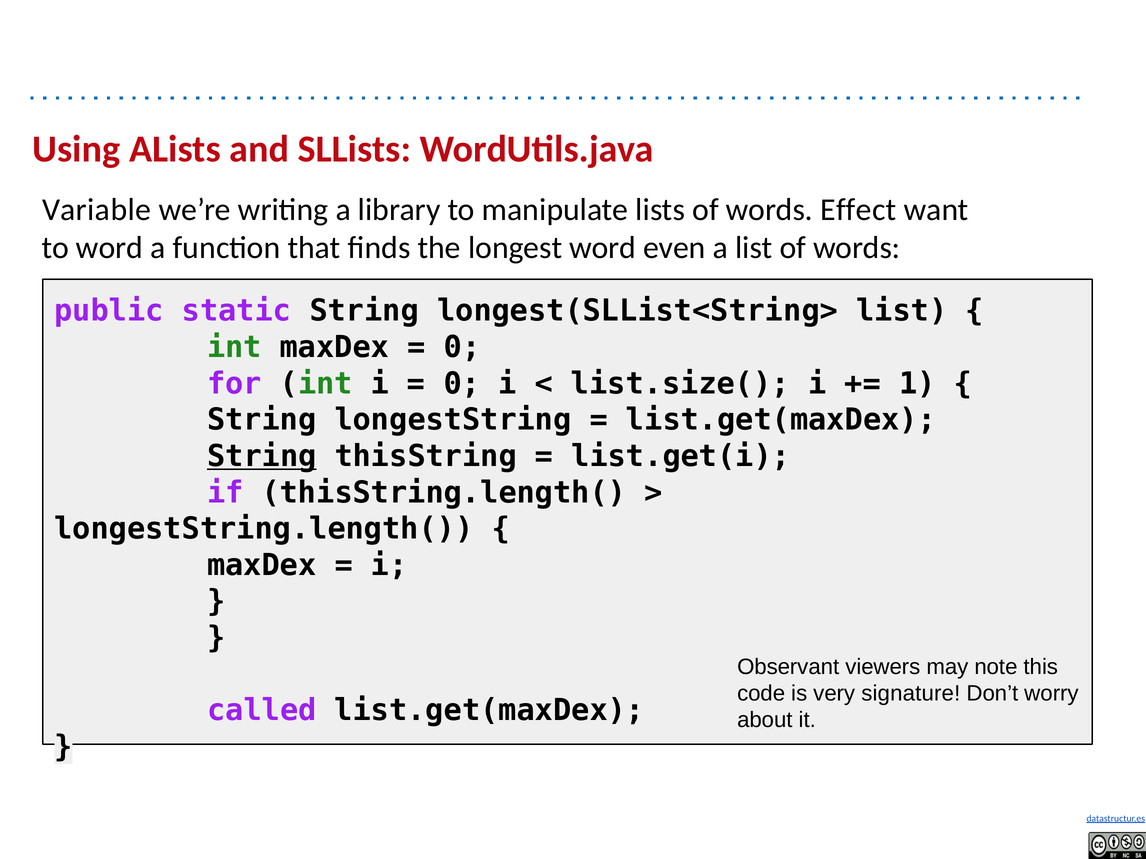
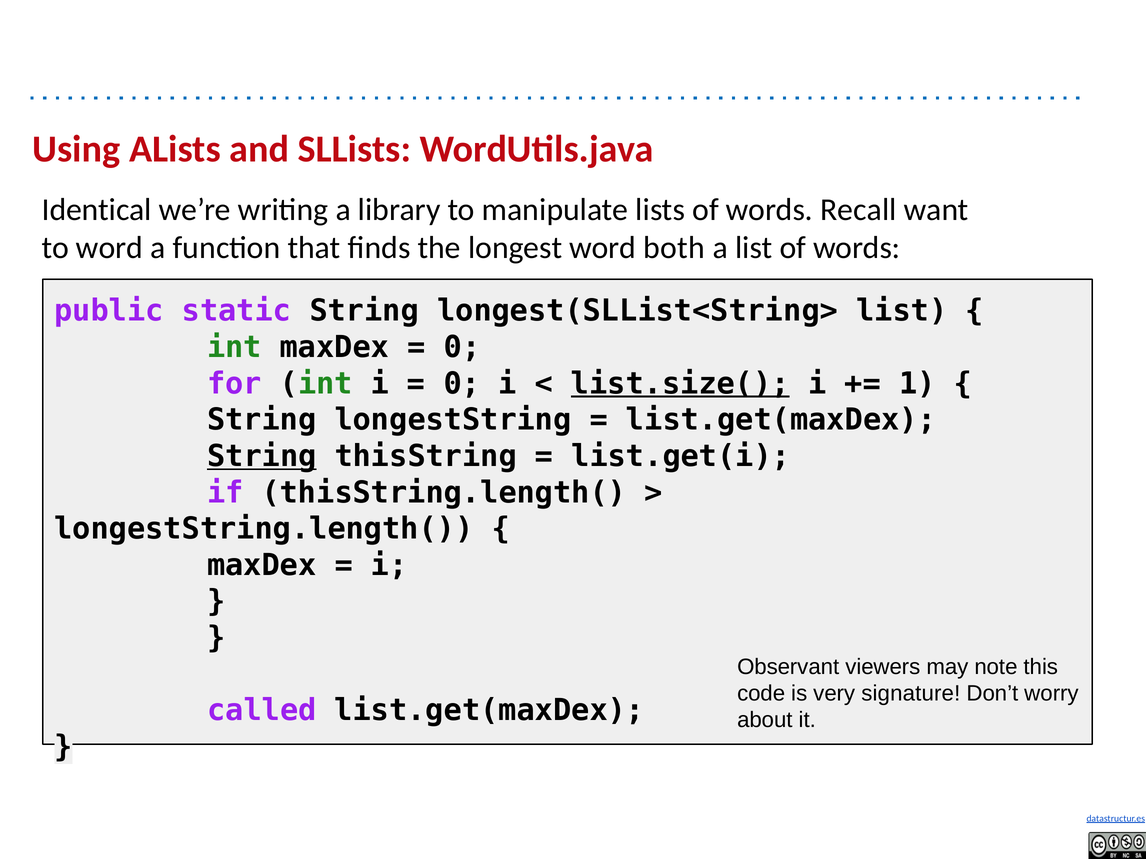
Variable: Variable -> Identical (97, 210)
Effect: Effect -> Recall (858, 210)
even: even -> both (674, 248)
list.size( underline: none -> present (680, 384)
